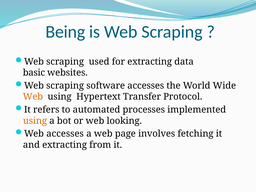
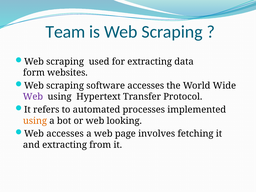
Being: Being -> Team (65, 32)
basic: basic -> form (34, 73)
Web colour: orange -> purple (33, 97)
